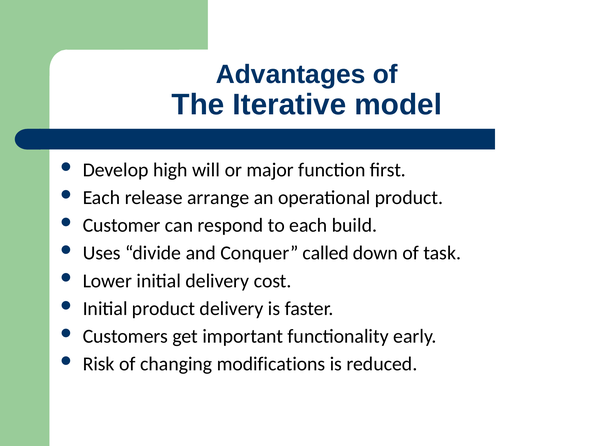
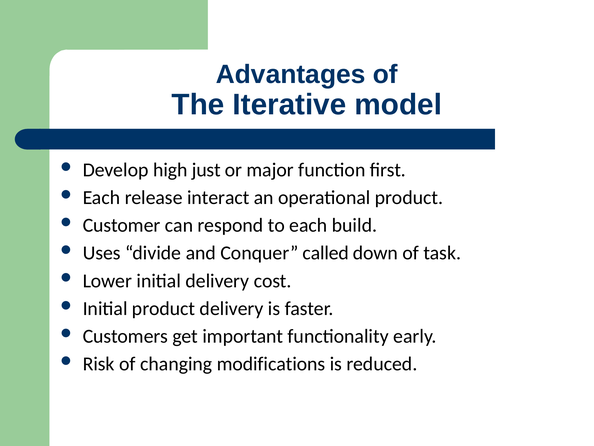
will: will -> just (206, 170)
arrange: arrange -> interact (218, 197)
